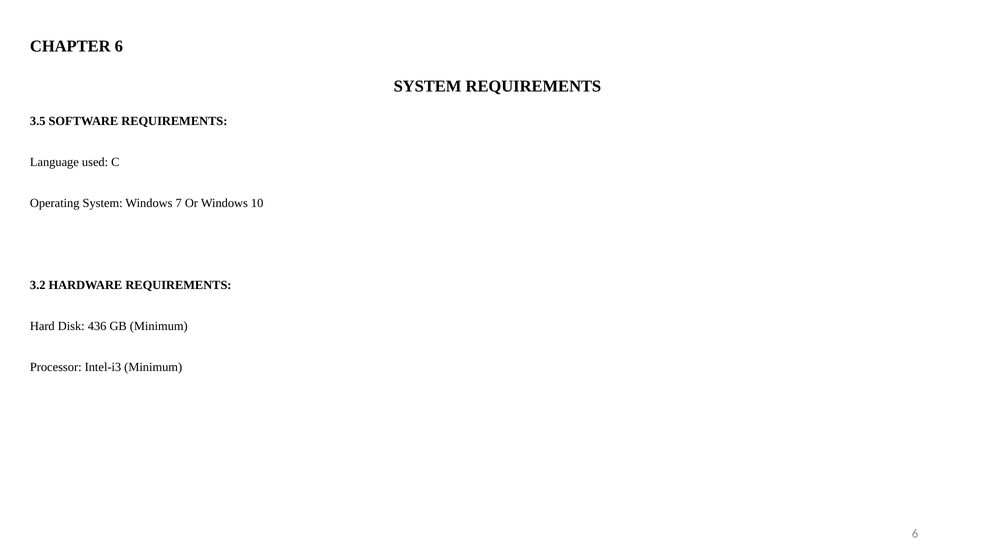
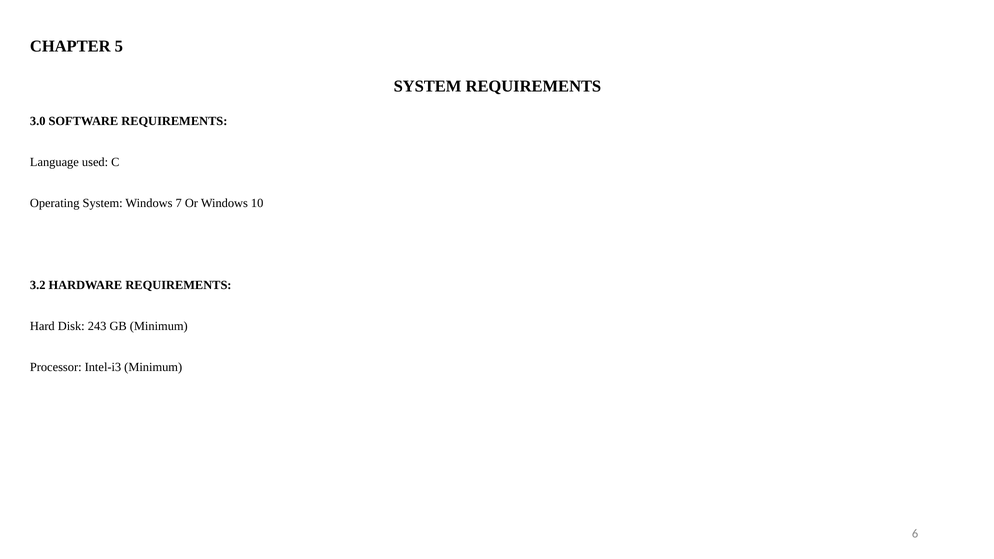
CHAPTER 6: 6 -> 5 (119, 46)
3.5: 3.5 -> 3.0 (38, 121)
436: 436 -> 243 (97, 326)
